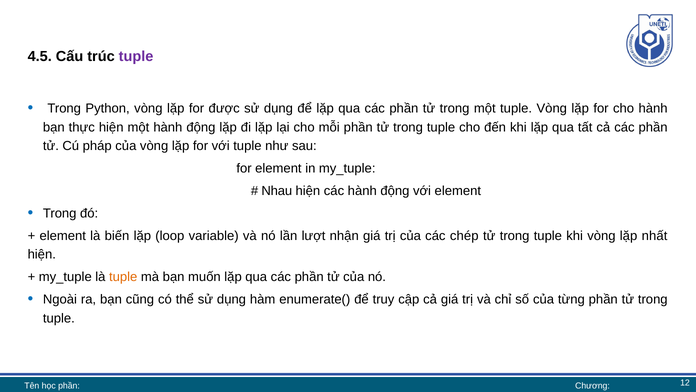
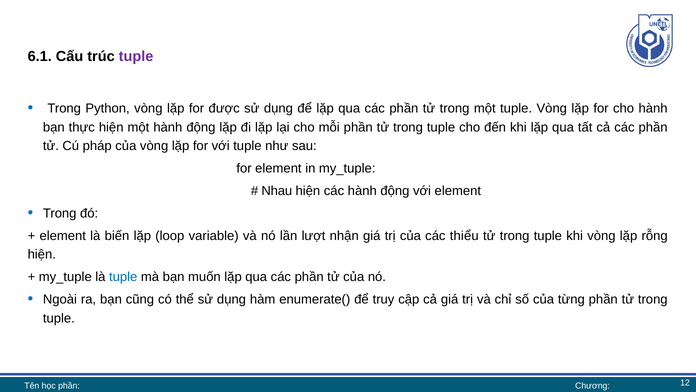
4.5: 4.5 -> 6.1 (40, 56)
chép: chép -> thiểu (464, 236)
nhất: nhất -> rỗng (655, 236)
tuple colour: orange -> blue (123, 277)
